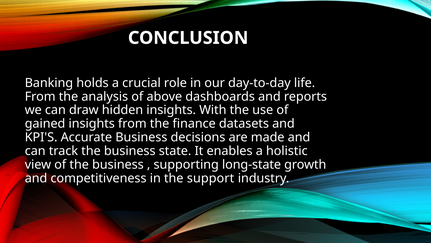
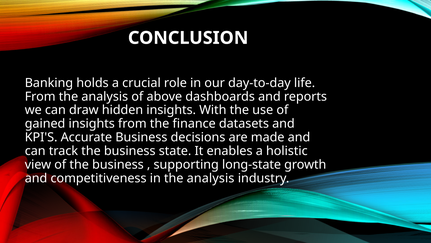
in the support: support -> analysis (211, 178)
